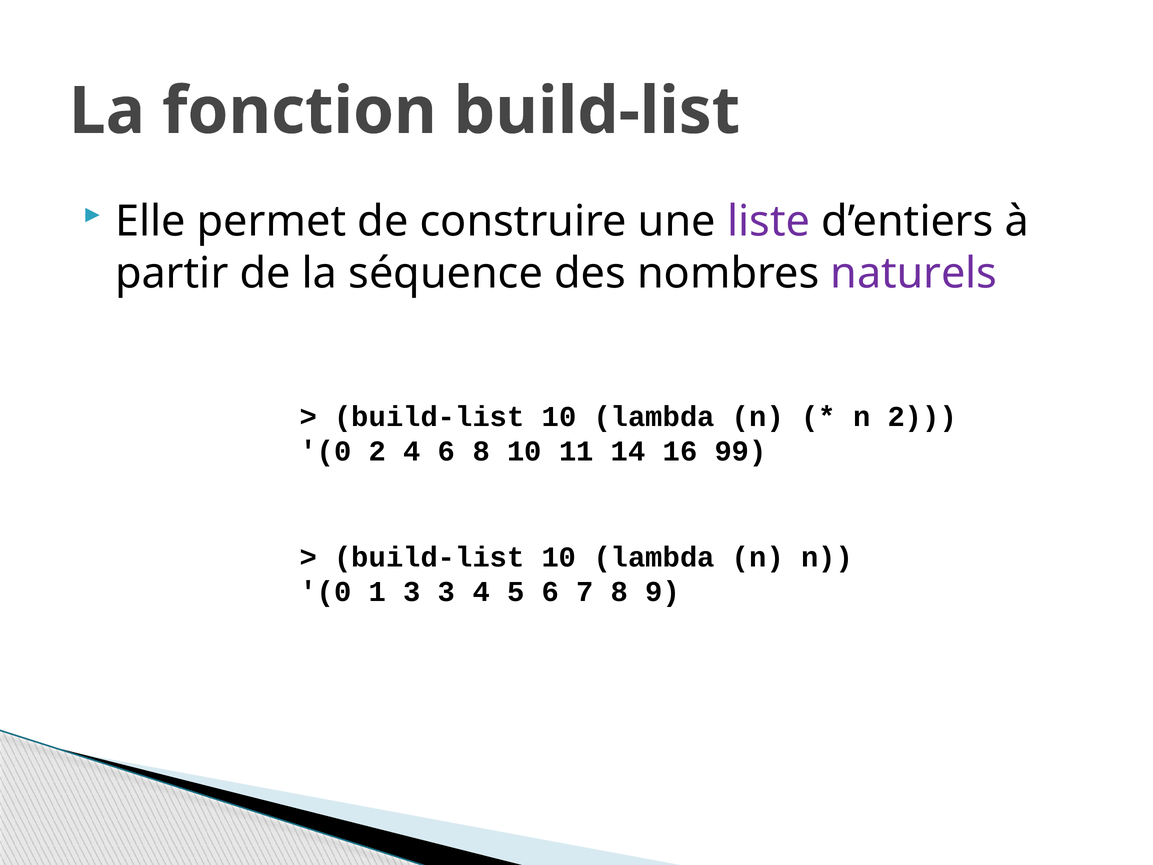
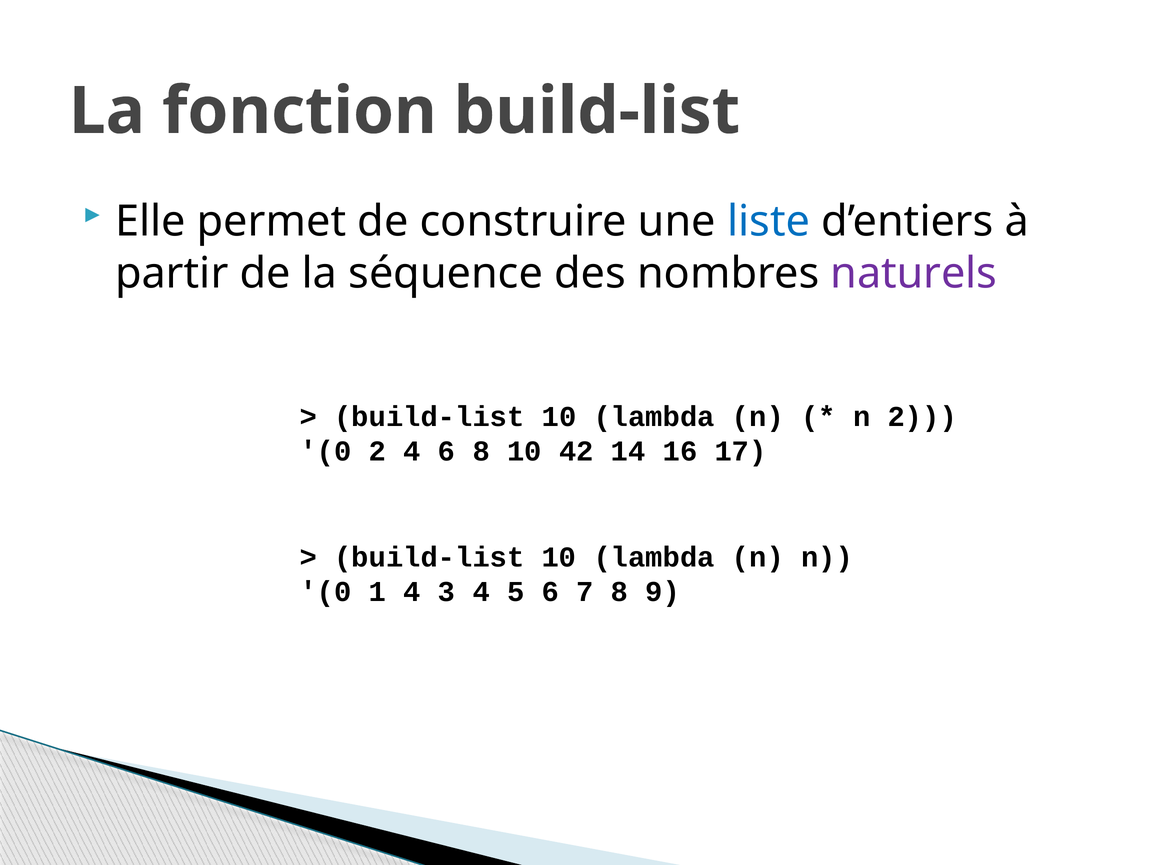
liste colour: purple -> blue (769, 221)
11: 11 -> 42 (576, 451)
99: 99 -> 17 (741, 451)
1 3: 3 -> 4 (412, 592)
